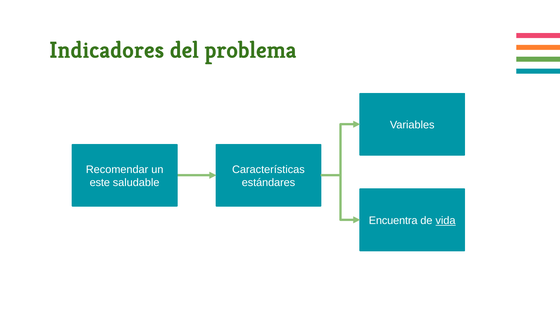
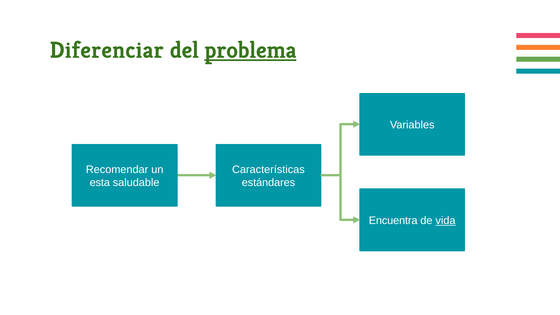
Indicadores: Indicadores -> Diferenciar (107, 50)
problema underline: none -> present (250, 50)
este: este -> esta (100, 183)
